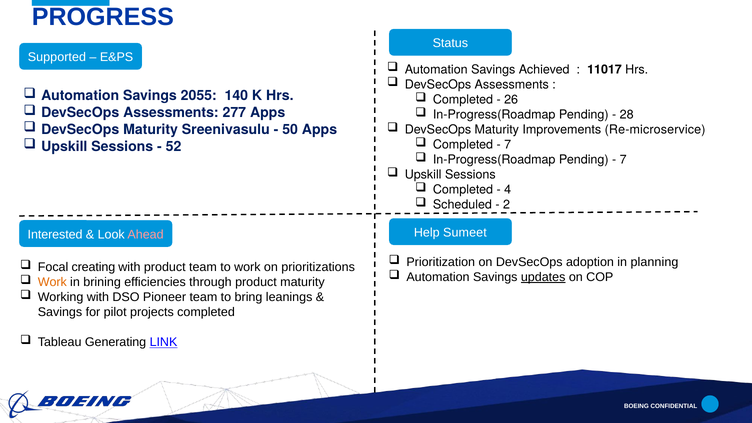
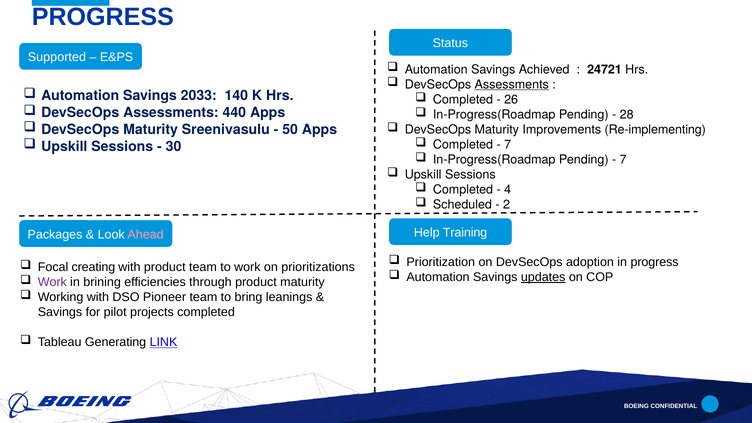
11017: 11017 -> 24721 (604, 69)
Assessments underline: none -> present (512, 84)
2055: 2055 -> 2033 (199, 96)
277: 277 -> 440 (234, 113)
Re-microservice: Re-microservice -> Re-implementing (655, 130)
52: 52 -> 30 (174, 147)
Interested: Interested -> Packages (55, 234)
Sumeet: Sumeet -> Training (465, 233)
in planning: planning -> progress (655, 262)
Work colour: orange -> purple (52, 282)
